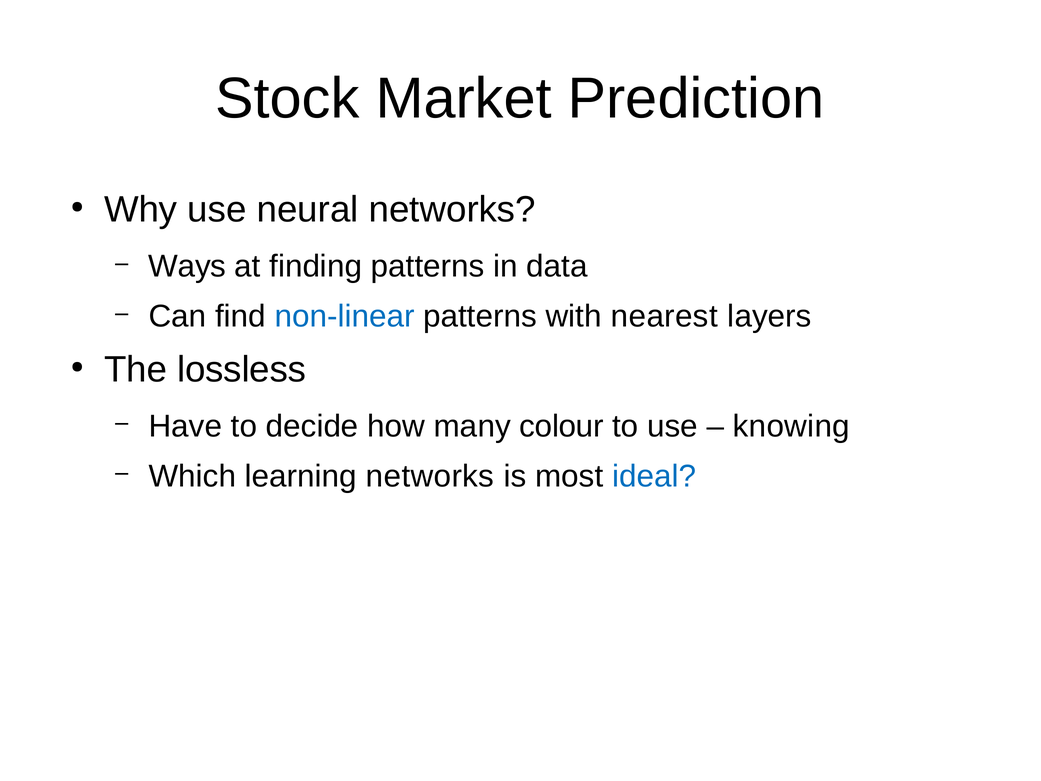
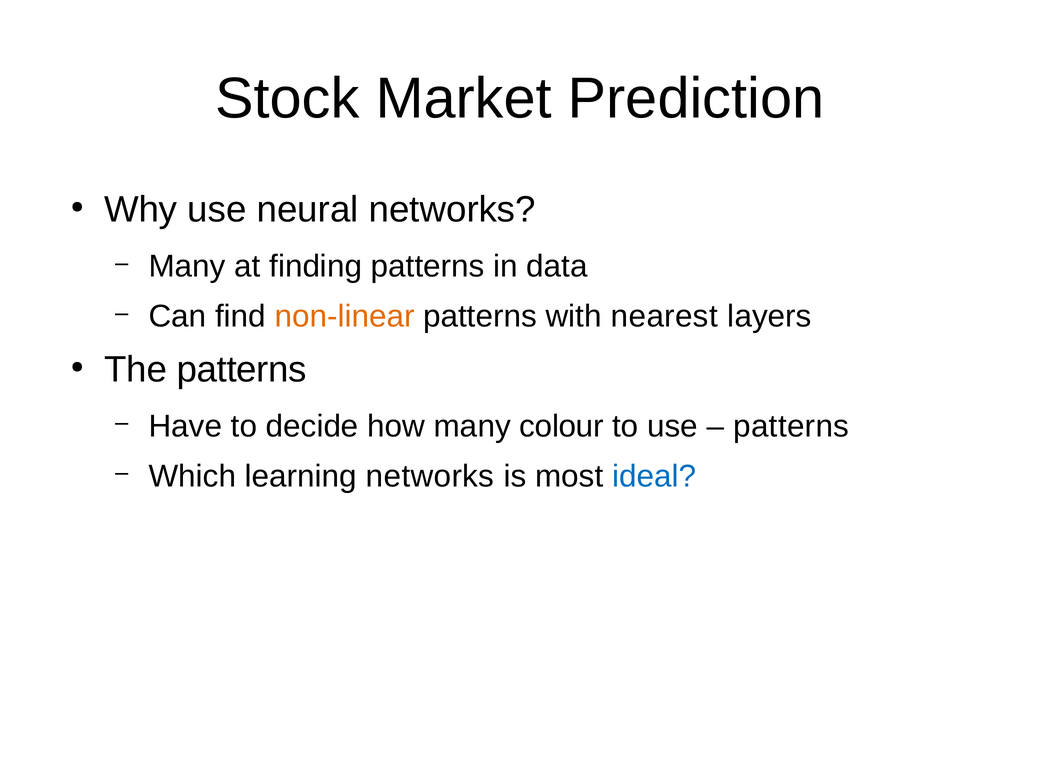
Ways: Ways -> Many (187, 266)
non-linear colour: blue -> orange (345, 316)
The lossless: lossless -> patterns (242, 369)
knowing: knowing -> patterns (791, 426)
